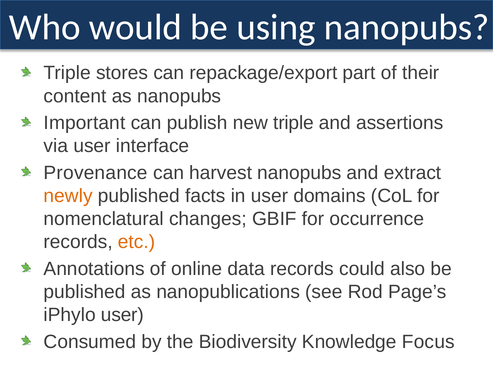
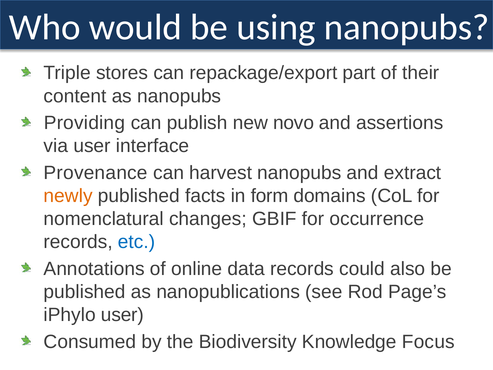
Important: Important -> Providing (84, 123)
new triple: triple -> novo (294, 123)
in user: user -> form (270, 196)
etc colour: orange -> blue (137, 242)
